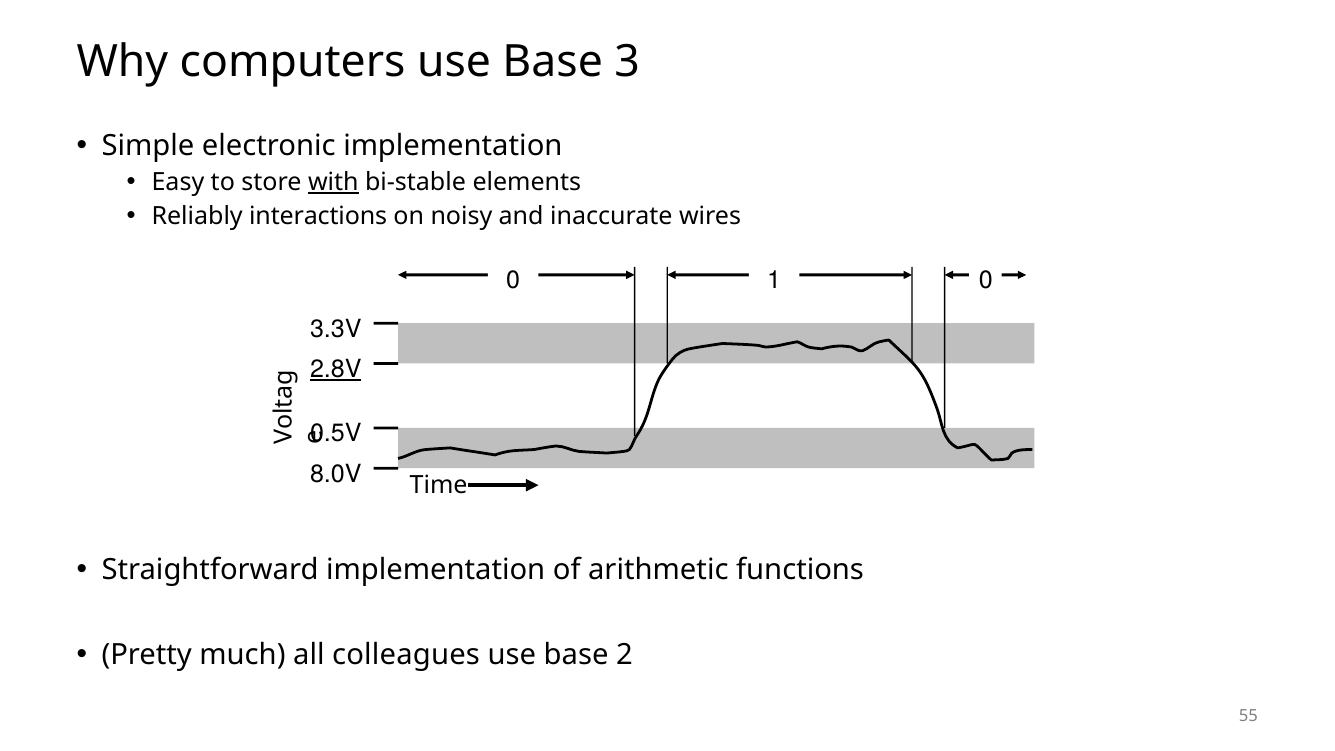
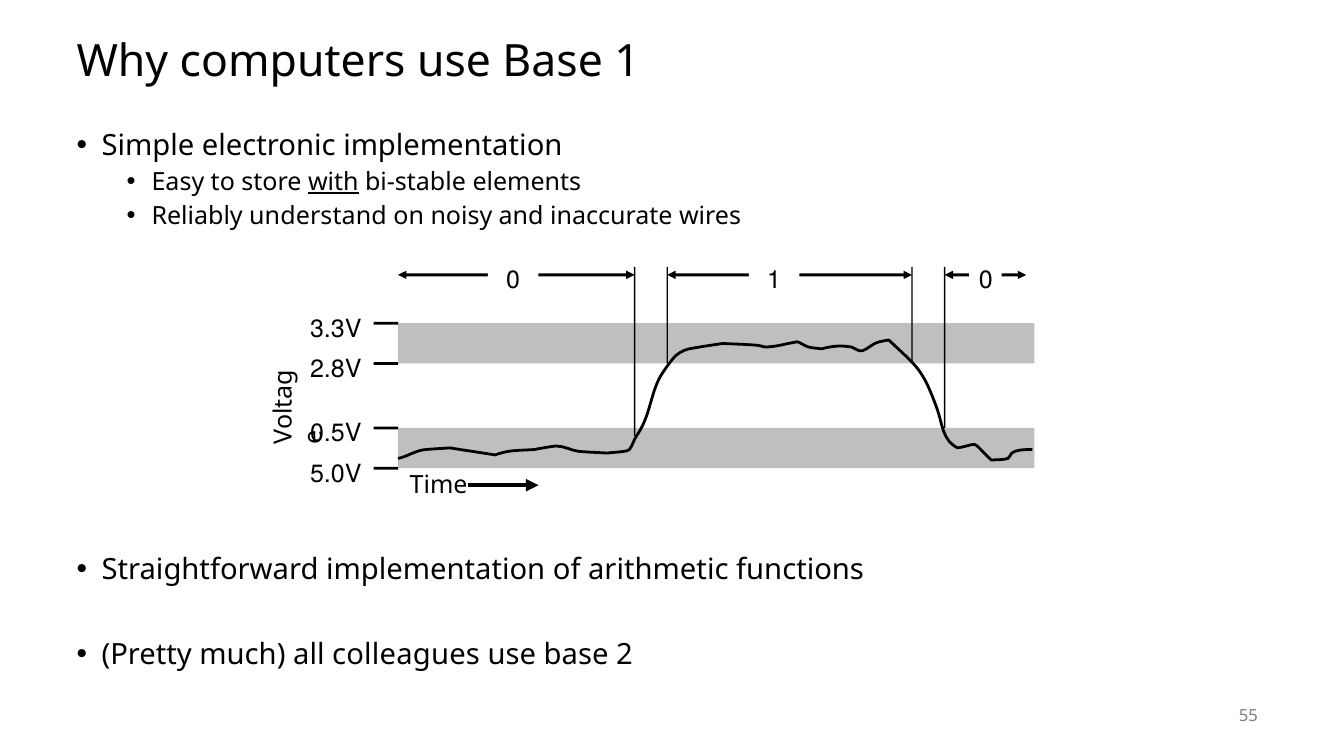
Base 3: 3 -> 1 (627, 62)
interactions: interactions -> understand (318, 216)
2.8V underline: present -> none (336, 369)
8.0V: 8.0V -> 5.0V (336, 474)
